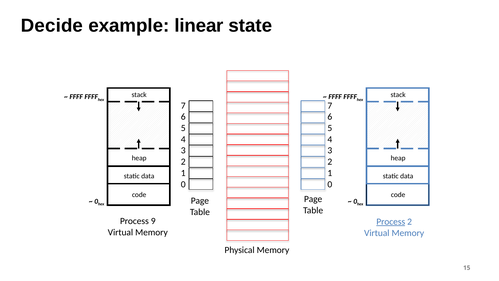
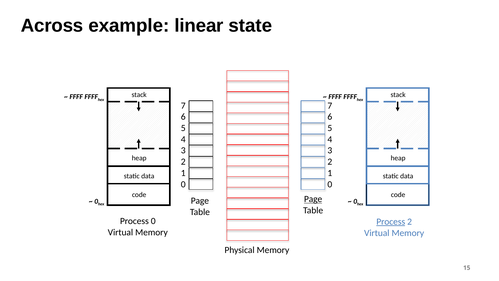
Decide: Decide -> Across (52, 26)
Page underline: none -> present (313, 199)
Process 9: 9 -> 0 (153, 221)
